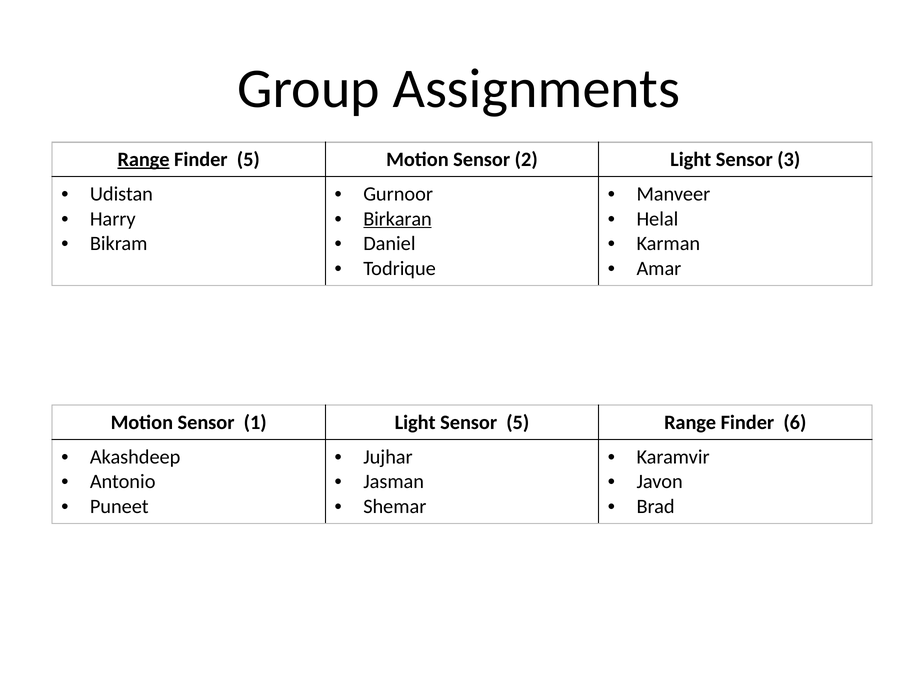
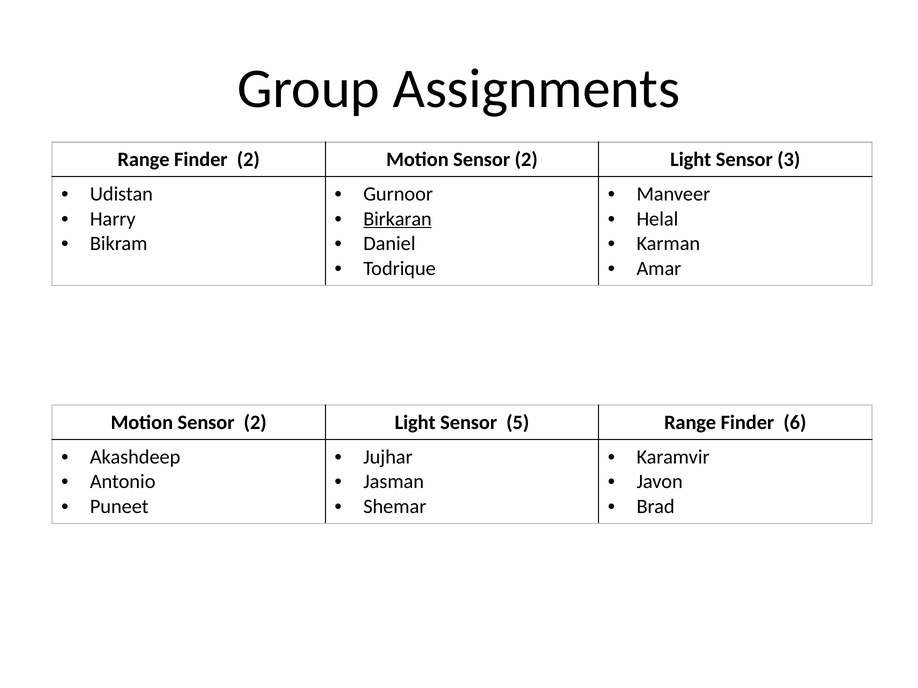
Range underline: present -> none (144, 160)
Finder 5: 5 -> 2 (248, 160)
1: 1 -> 2 (255, 423)
